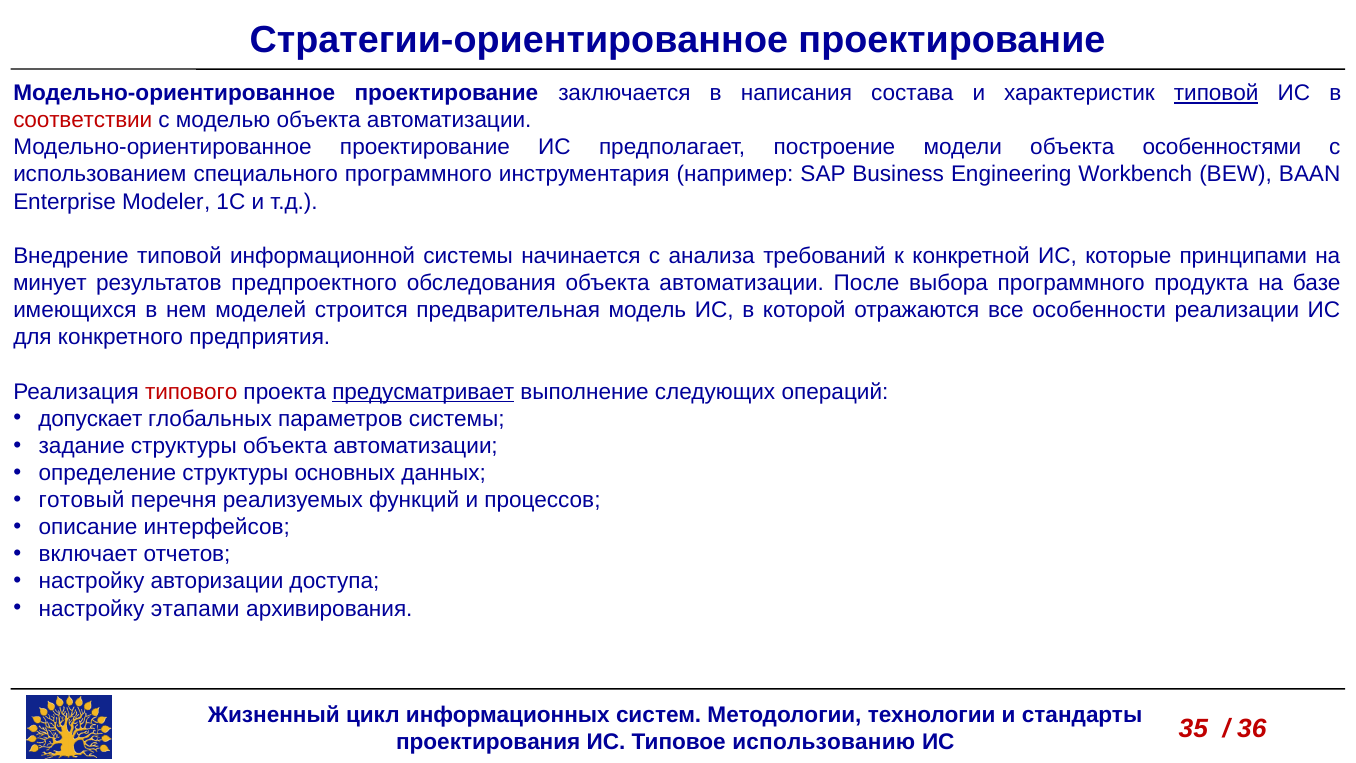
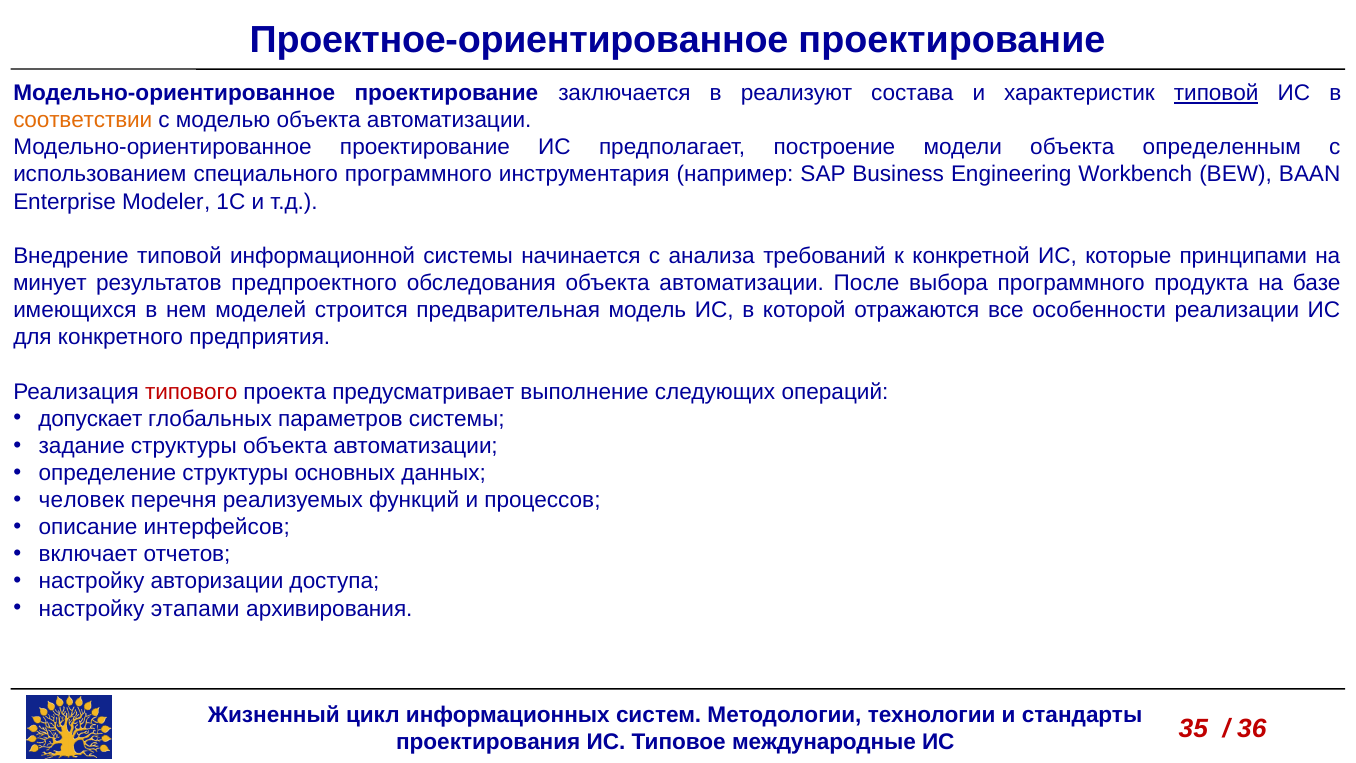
Стратегии-ориентированное: Стратегии-ориентированное -> Проектное-ориентированное (519, 40)
написания: написания -> реализуют (797, 93)
соответствии colour: red -> orange (83, 120)
особенностями: особенностями -> определенным (1222, 147)
предусматривает underline: present -> none (423, 391)
готовый: готовый -> человек (82, 500)
использованию: использованию -> международные (824, 741)
